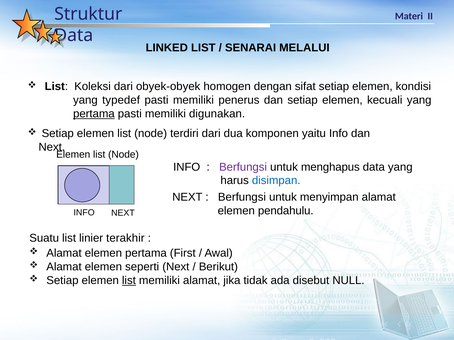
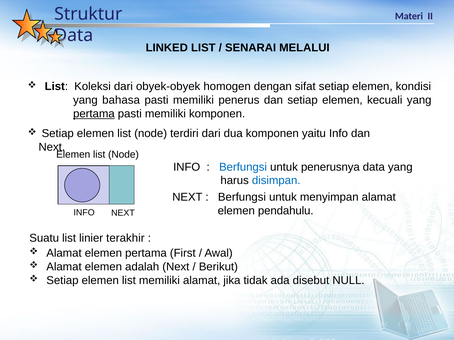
typedef: typedef -> bahasa (121, 100)
memiliki digunakan: digunakan -> komponen (217, 114)
Berfungsi colour: purple -> blue (243, 167)
menghapus: menghapus -> penerusnya (330, 167)
seperti: seperti -> adalah (142, 267)
list underline: present -> none (129, 281)
